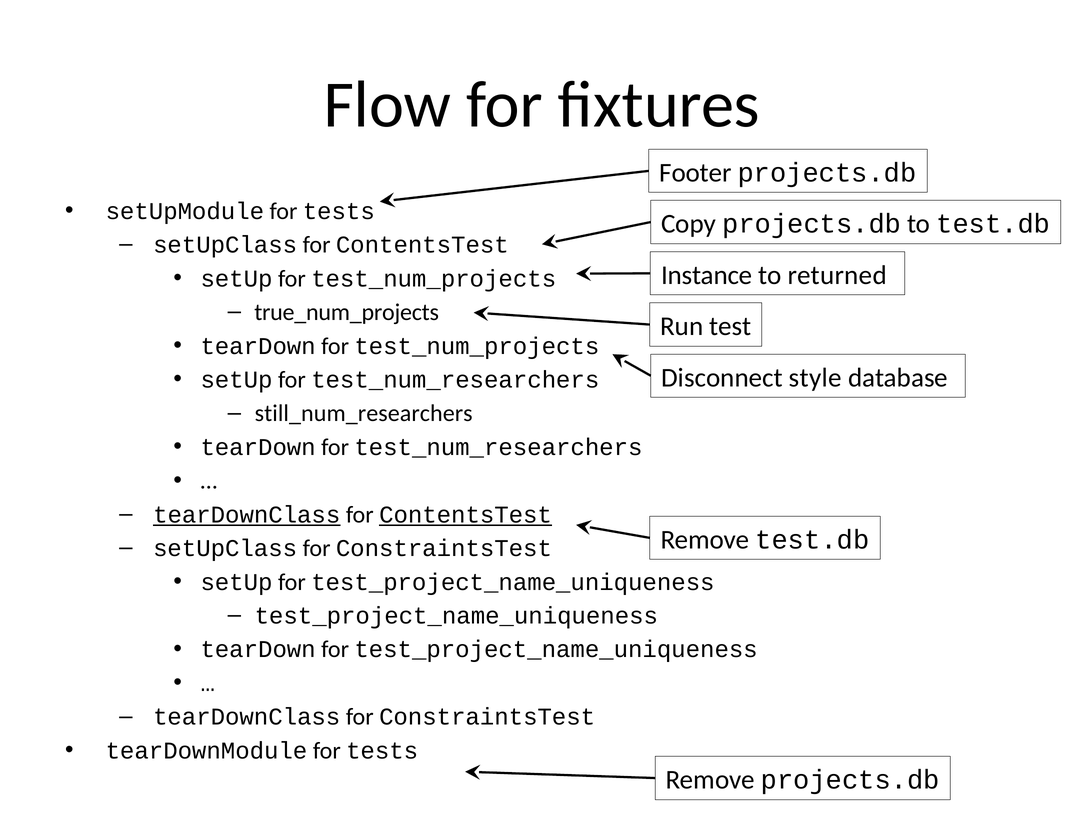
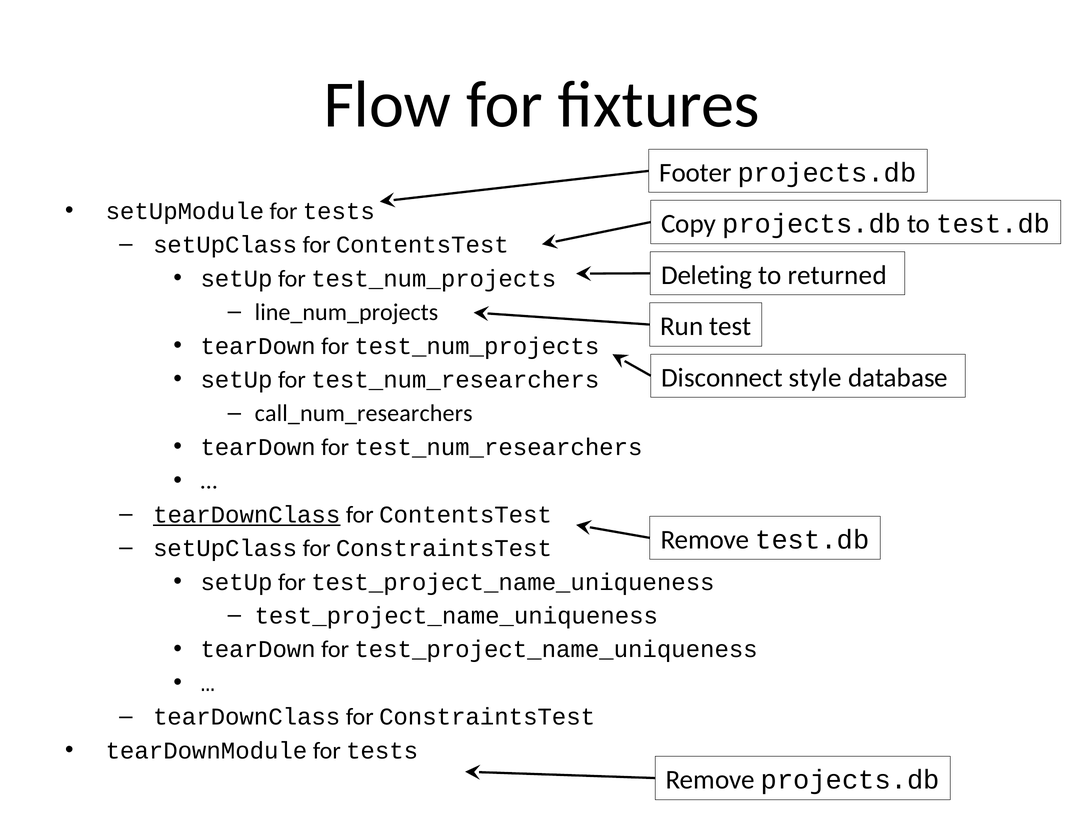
Instance: Instance -> Deleting (707, 275)
true_num_projects: true_num_projects -> line_num_projects (346, 312)
still_num_researchers: still_num_researchers -> call_num_researchers (364, 414)
ContentsTest underline: present -> none (466, 515)
